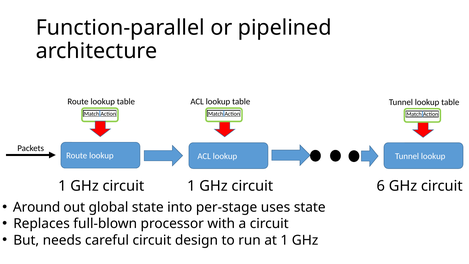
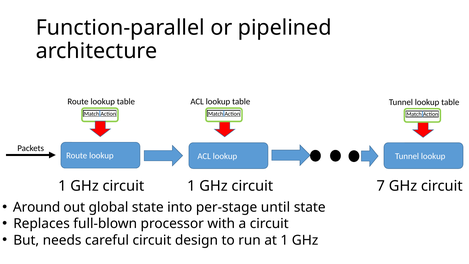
6: 6 -> 7 (381, 186)
uses: uses -> until (275, 207)
